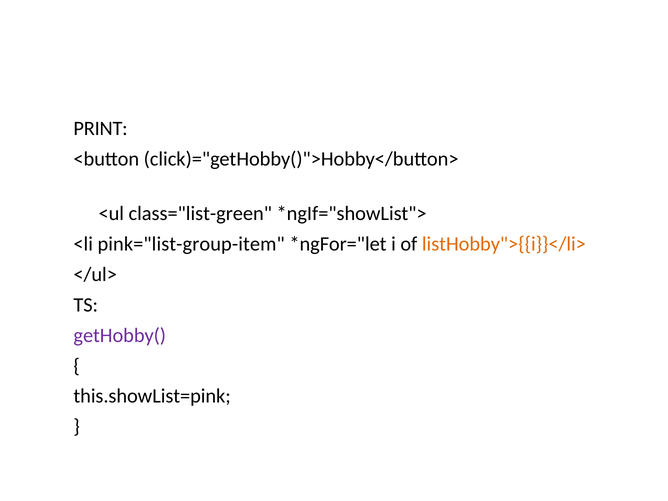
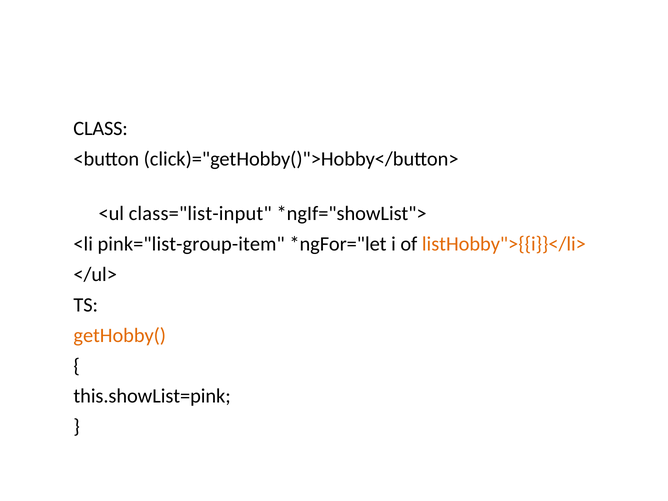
PRINT: PRINT -> CLASS (101, 128)
class="list-green: class="list-green -> class="list-input (200, 214)
getHobby( colour: purple -> orange (120, 335)
